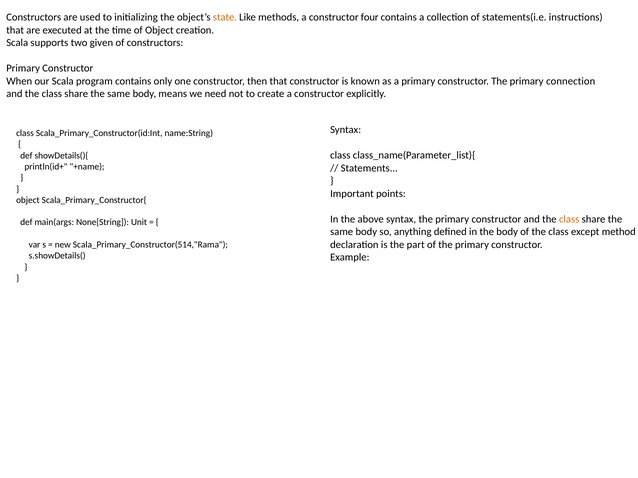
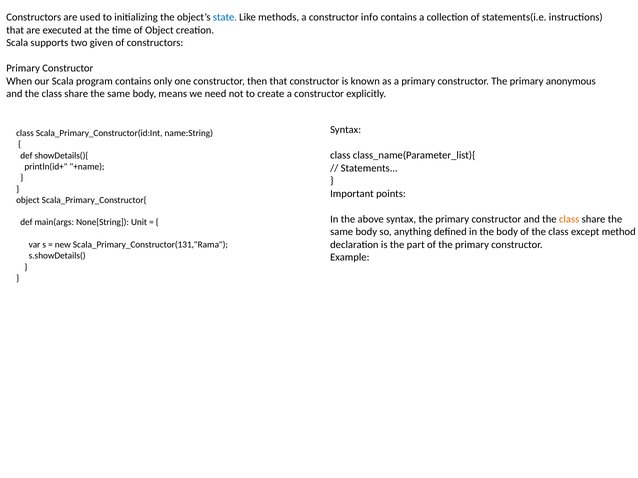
state colour: orange -> blue (225, 17)
four: four -> info (370, 17)
connection: connection -> anonymous (571, 81)
Scala_Primary_Constructor(514,"Rama: Scala_Primary_Constructor(514,"Rama -> Scala_Primary_Constructor(131,"Rama (150, 245)
